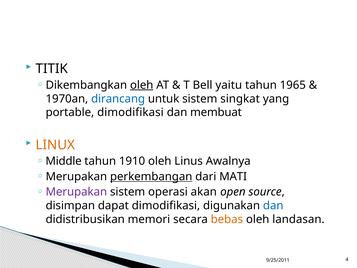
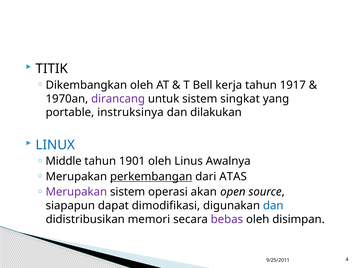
oleh underline: present -> none (142, 85)
yaitu: yaitu -> kerja (229, 85)
1965: 1965 -> 1917 (293, 85)
dirancang colour: blue -> purple (118, 99)
portable dimodifikasi: dimodifikasi -> instruksinya (130, 112)
membuat: membuat -> dilakukan (216, 112)
LINUX colour: orange -> blue (55, 145)
1910: 1910 -> 1901 (132, 161)
MATI: MATI -> ATAS (233, 176)
disimpan: disimpan -> siapapun (70, 205)
bebas colour: orange -> purple (227, 219)
landasan: landasan -> disimpan (299, 219)
